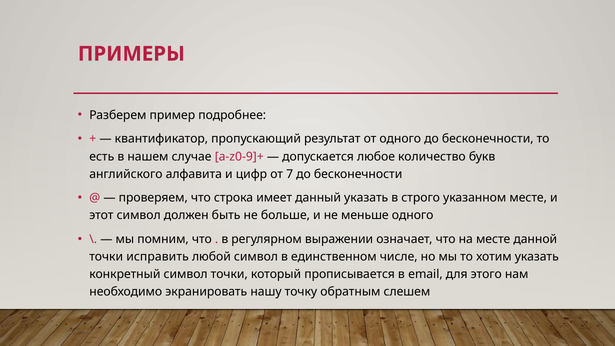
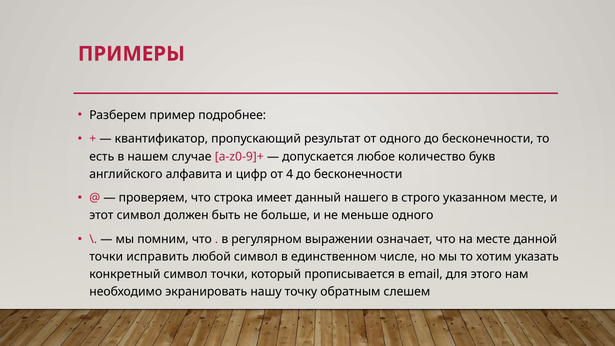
7: 7 -> 4 (290, 174)
данный указать: указать -> нашего (366, 198)
